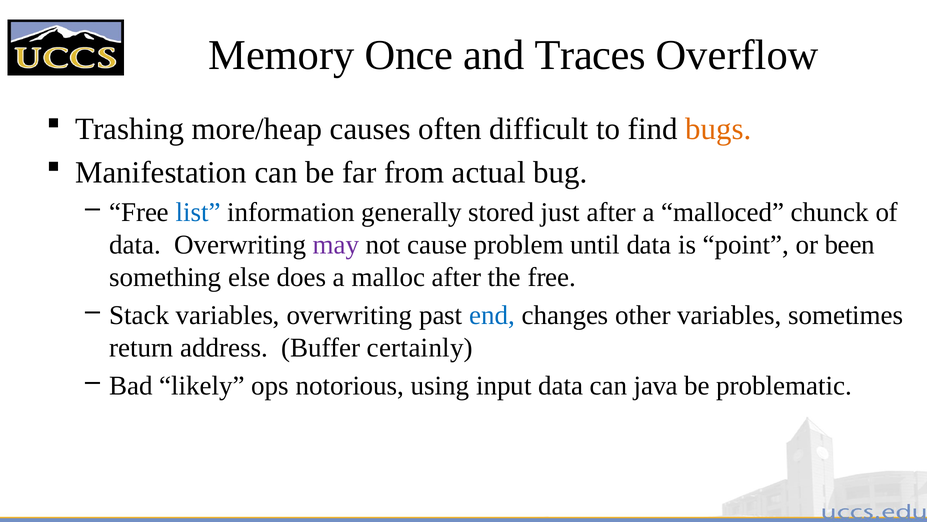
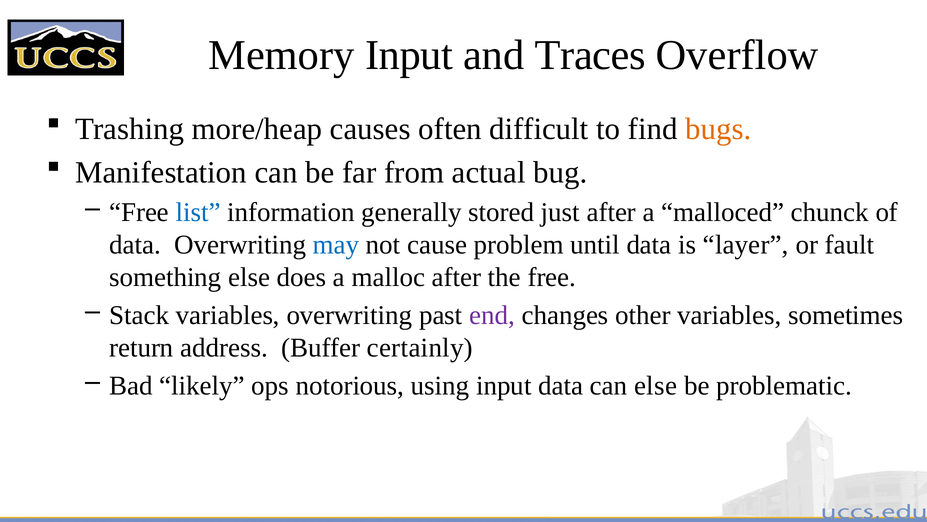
Memory Once: Once -> Input (409, 55)
may colour: purple -> blue (336, 245)
point: point -> layer (746, 245)
been: been -> fault (850, 245)
end colour: blue -> purple (492, 315)
can java: java -> else (656, 385)
